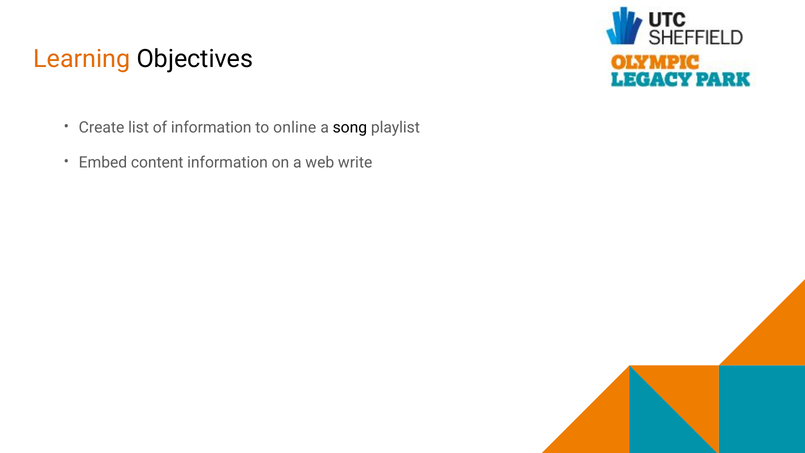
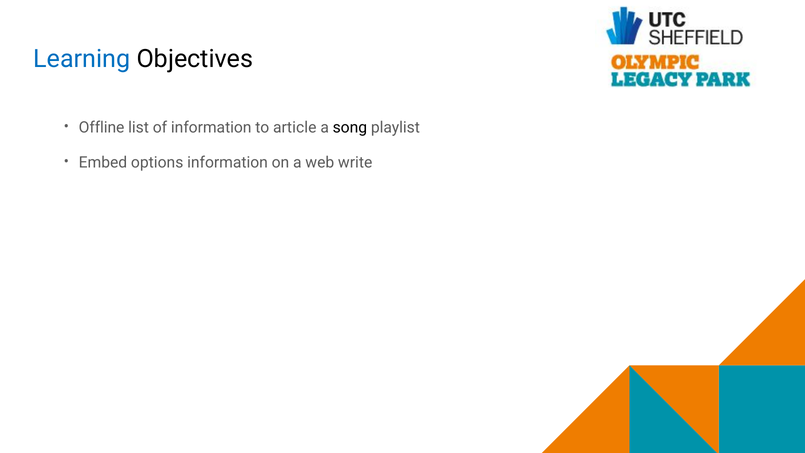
Learning colour: orange -> blue (82, 59)
Create: Create -> Offline (102, 128)
online: online -> article (295, 128)
content: content -> options (157, 163)
